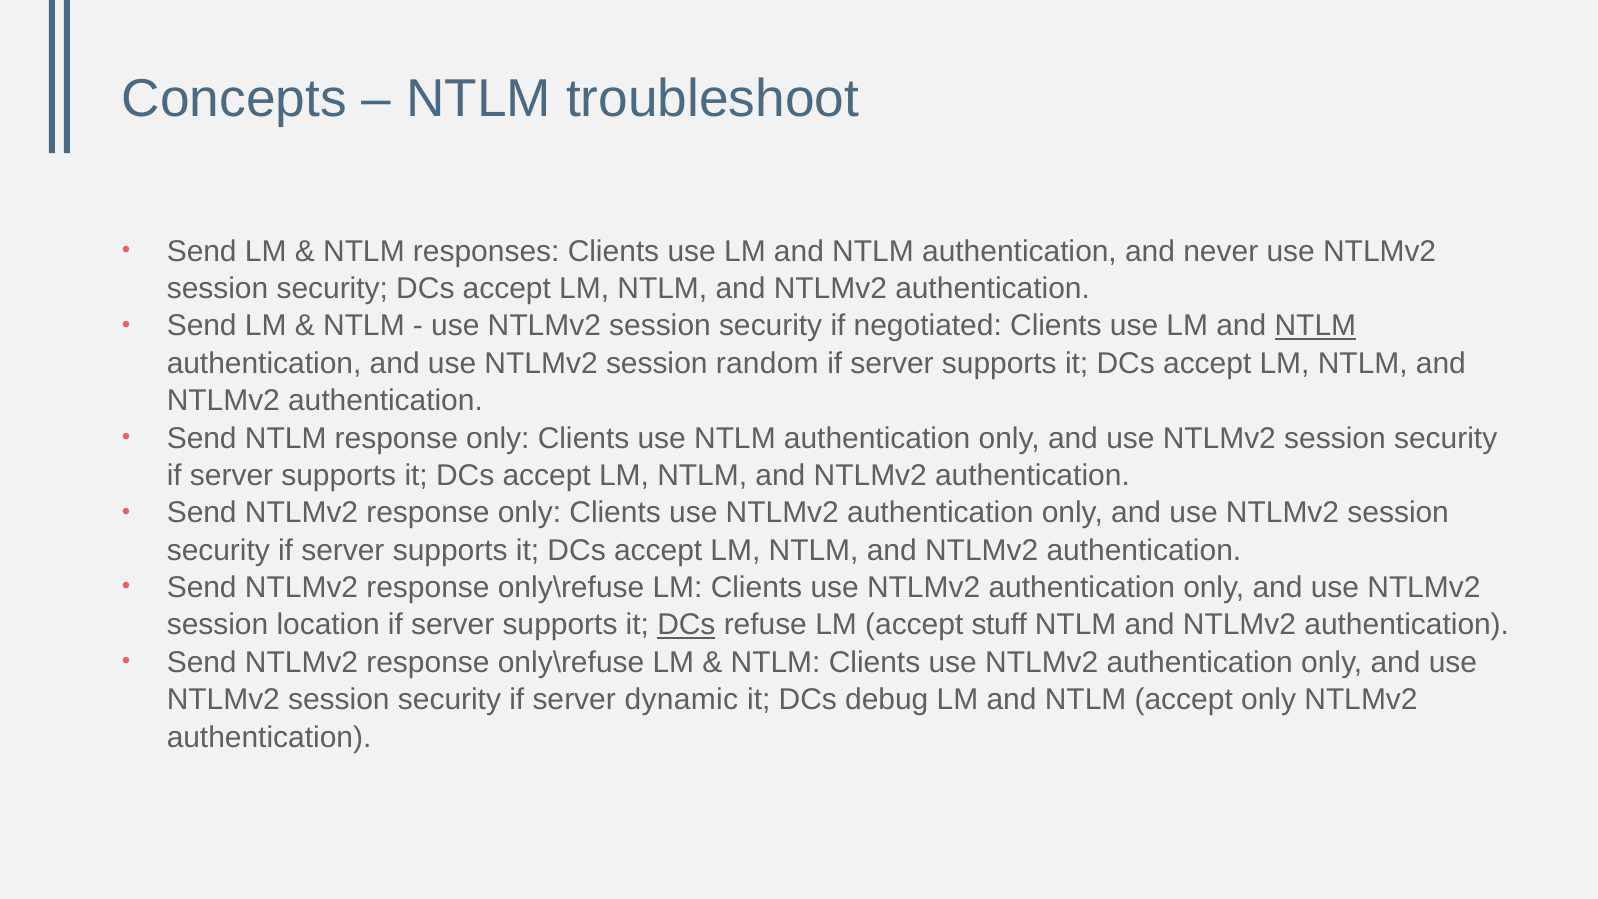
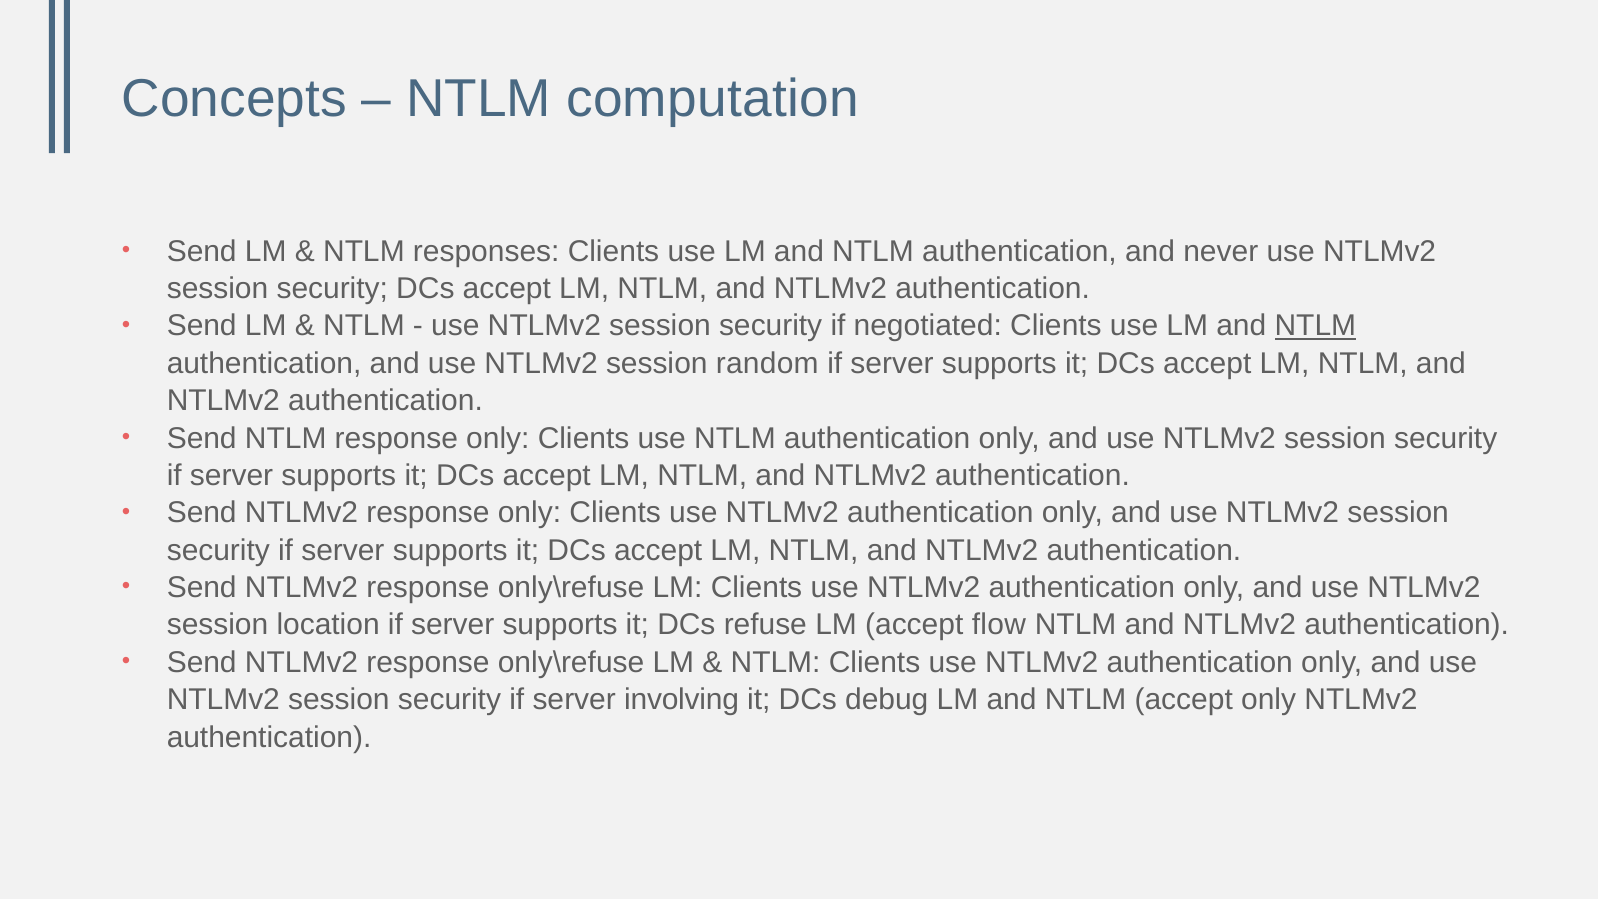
troubleshoot: troubleshoot -> computation (713, 99)
DCs underline: present -> none (686, 625)
stuff: stuff -> flow (999, 625)
dynamic: dynamic -> involving (682, 700)
